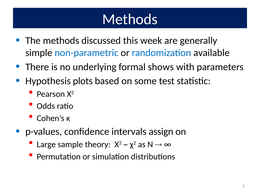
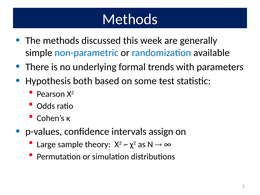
shows: shows -> trends (161, 67)
plots: plots -> both (83, 81)
